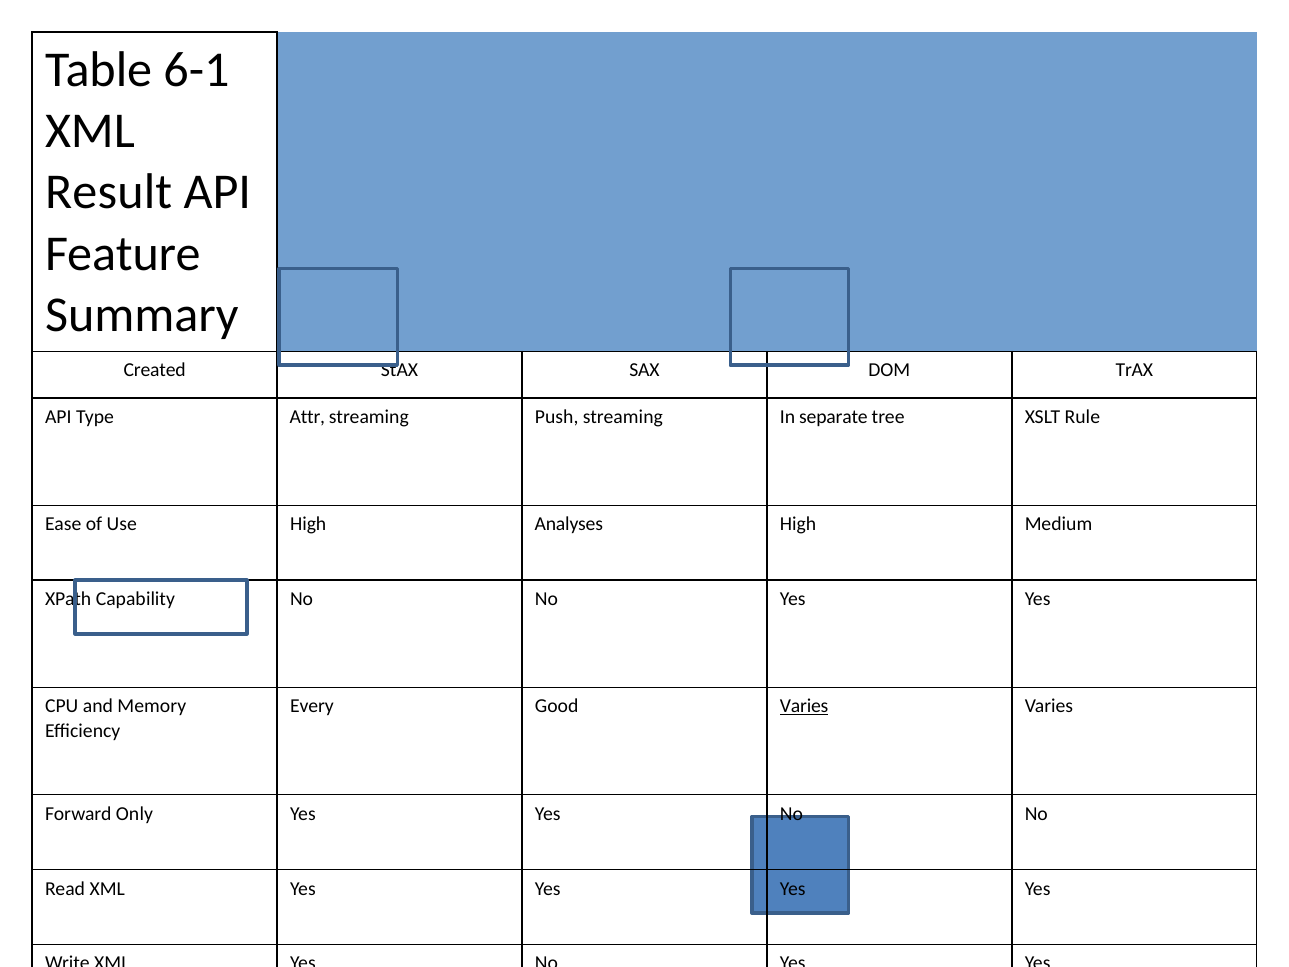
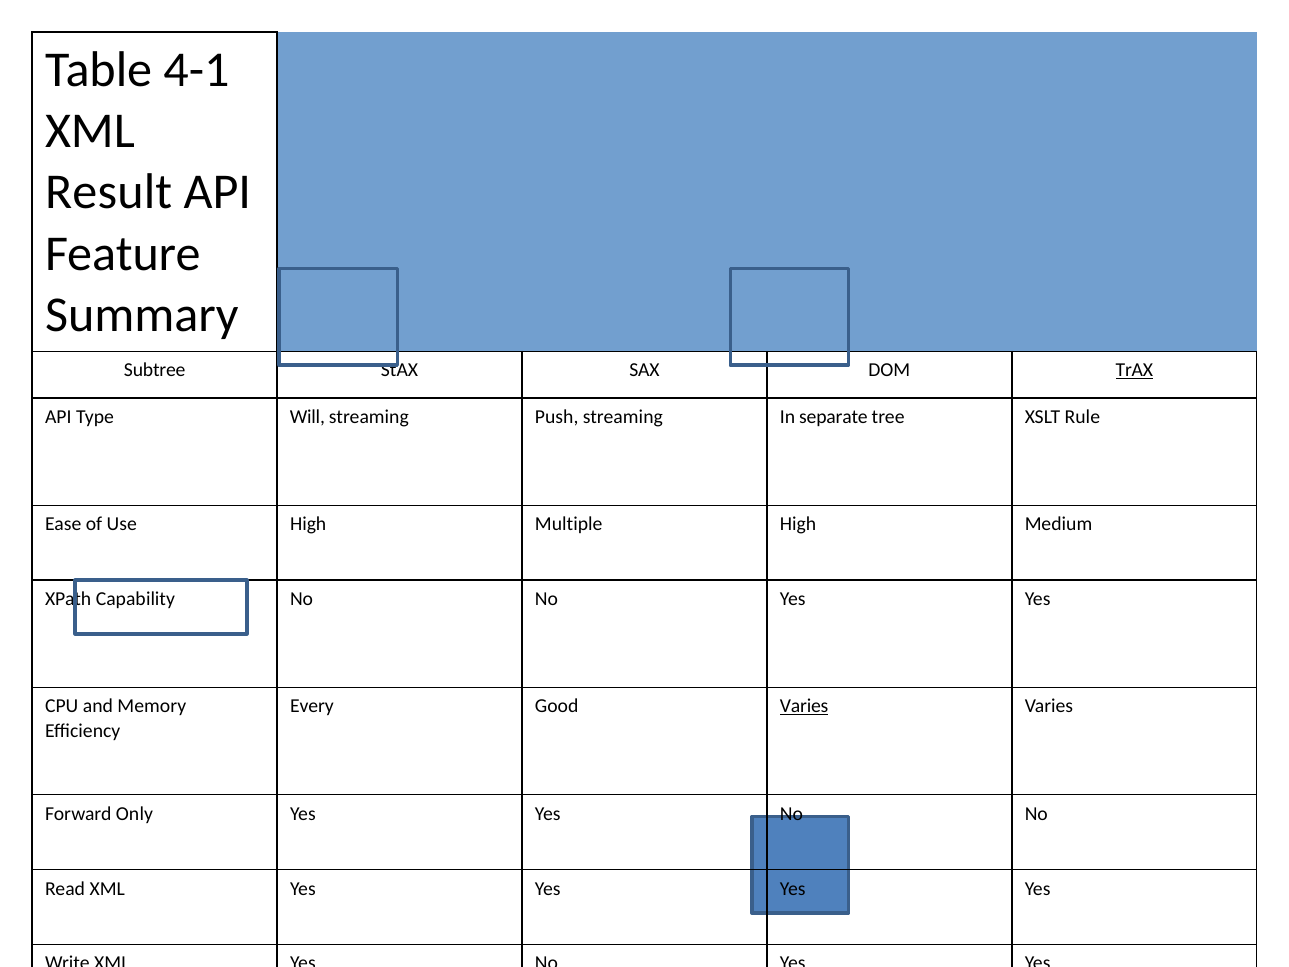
6-1: 6-1 -> 4-1 (196, 70)
Created: Created -> Subtree (155, 370)
TrAX underline: none -> present (1134, 370)
Attr: Attr -> Will (307, 417)
Analyses: Analyses -> Multiple (569, 524)
